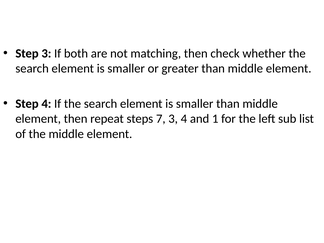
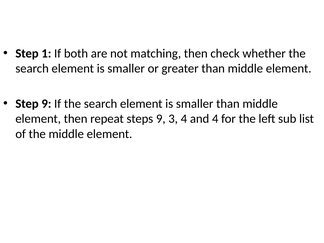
Step 3: 3 -> 1 (46, 53)
Step 4: 4 -> 9 (46, 104)
steps 7: 7 -> 9 (161, 119)
and 1: 1 -> 4 (215, 119)
